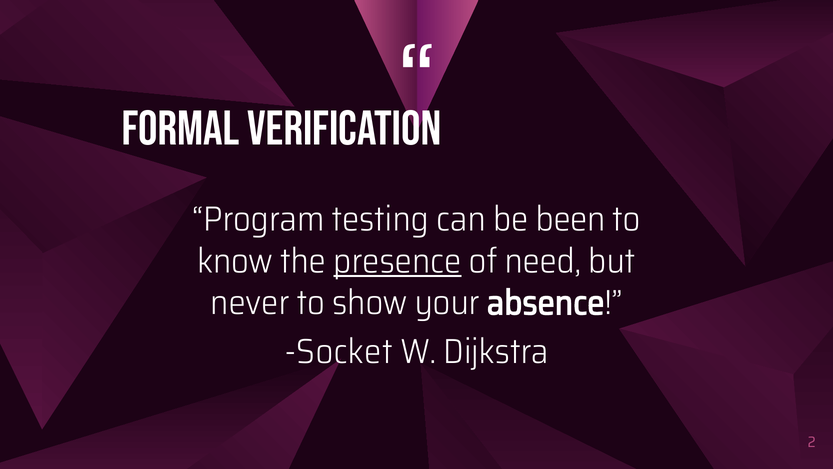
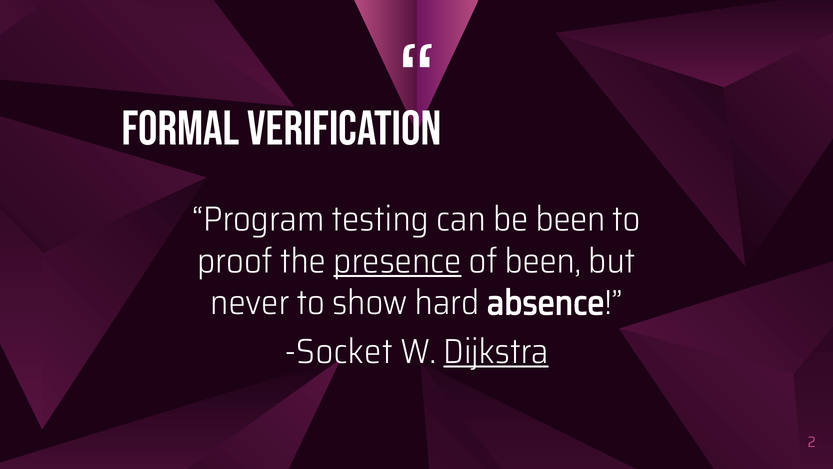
know: know -> proof (235, 261)
of need: need -> been (543, 261)
your: your -> hard (447, 303)
Dijkstra underline: none -> present (496, 351)
